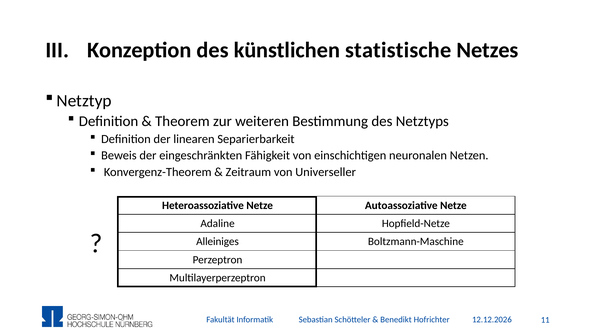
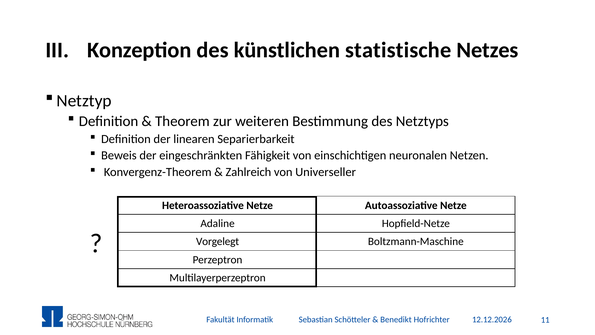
Zeitraum: Zeitraum -> Zahlreich (248, 172)
Alleiniges: Alleiniges -> Vorgelegt (218, 241)
